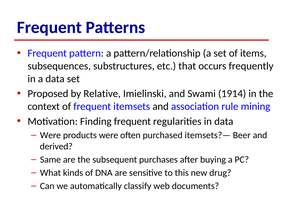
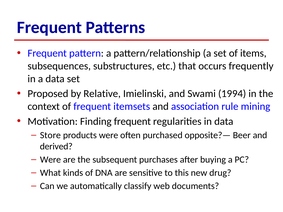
1914: 1914 -> 1994 (232, 94)
Were: Were -> Store (50, 135)
itemsets?—: itemsets?— -> opposite?— (208, 135)
Same: Same -> Were (50, 160)
